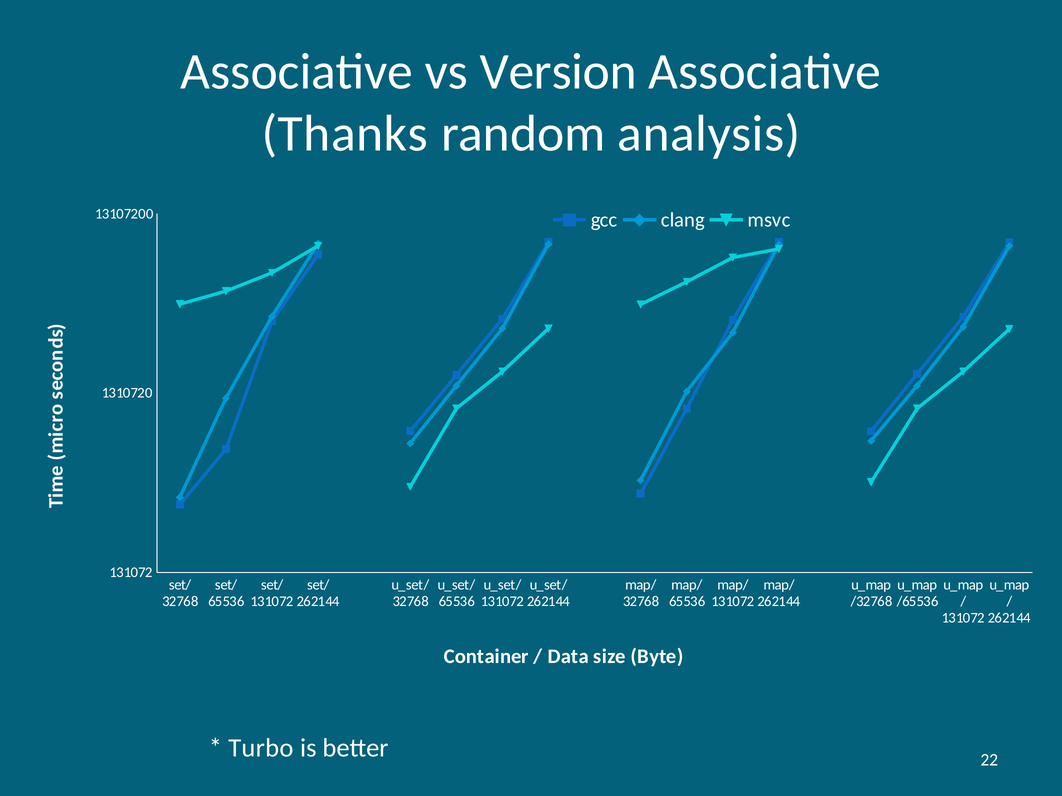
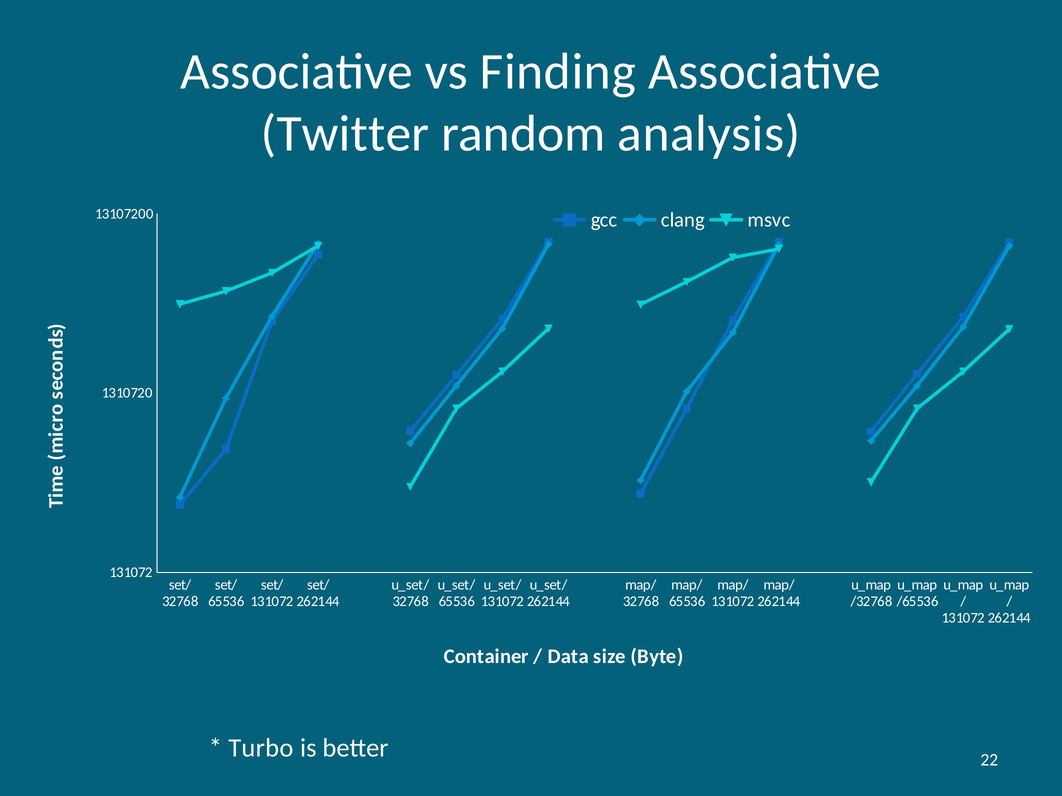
Version: Version -> Finding (558, 72)
Thanks: Thanks -> Twitter (345, 134)
